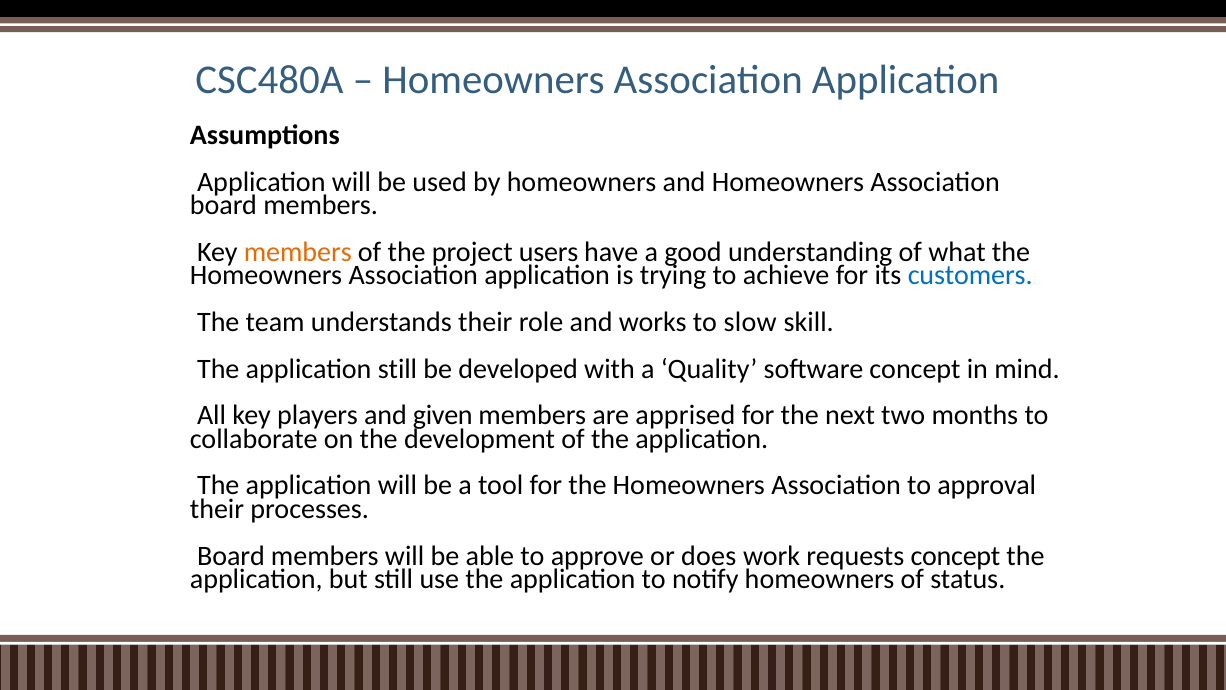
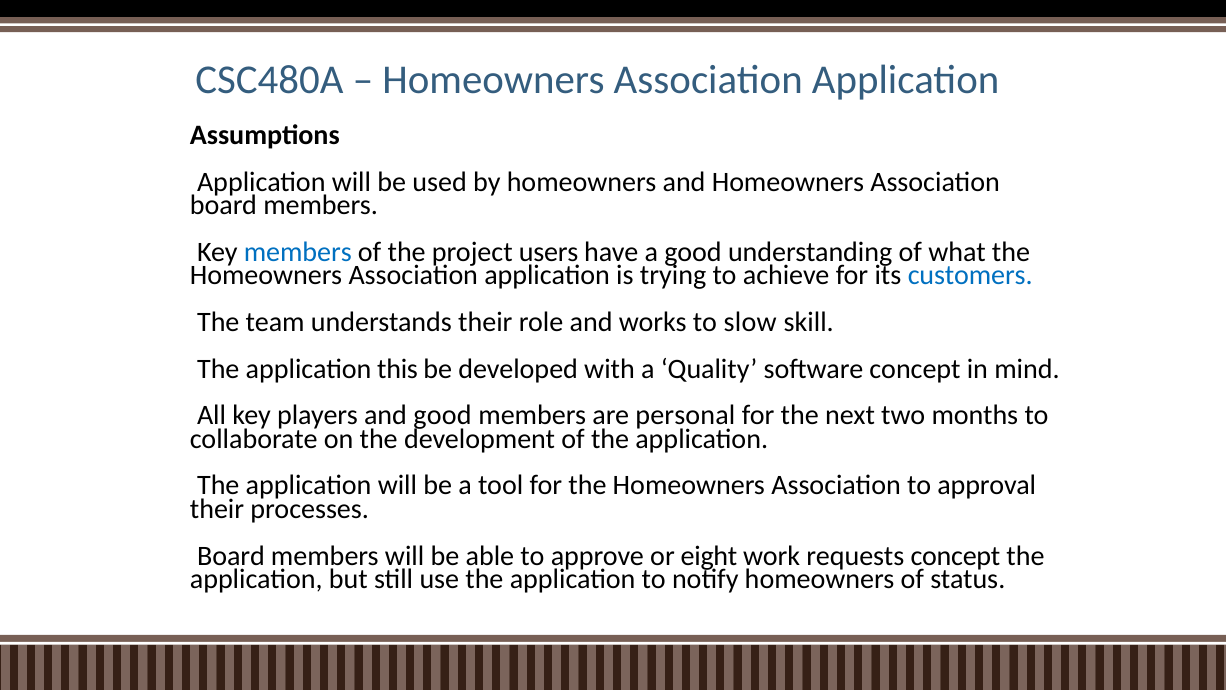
members colour: orange -> blue (298, 252)
application still: still -> this (398, 369)
and given: given -> good (443, 415)
apprised: apprised -> personal (685, 415)
does: does -> eight (709, 556)
